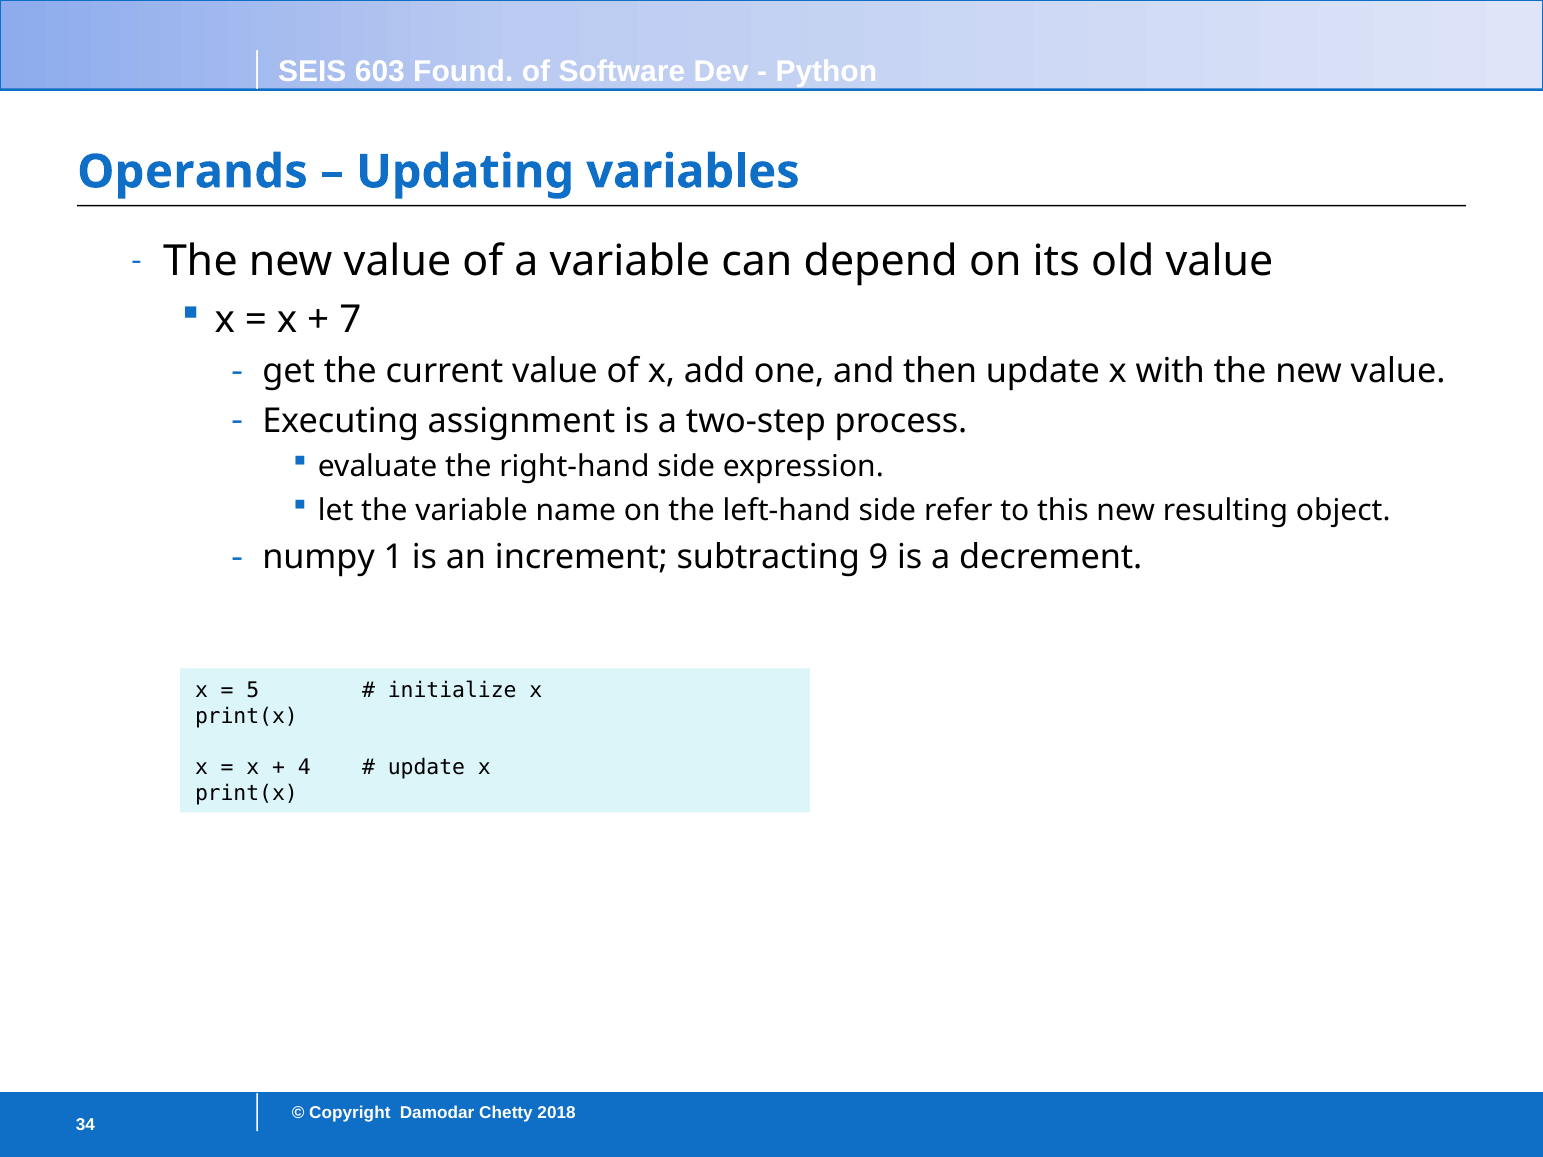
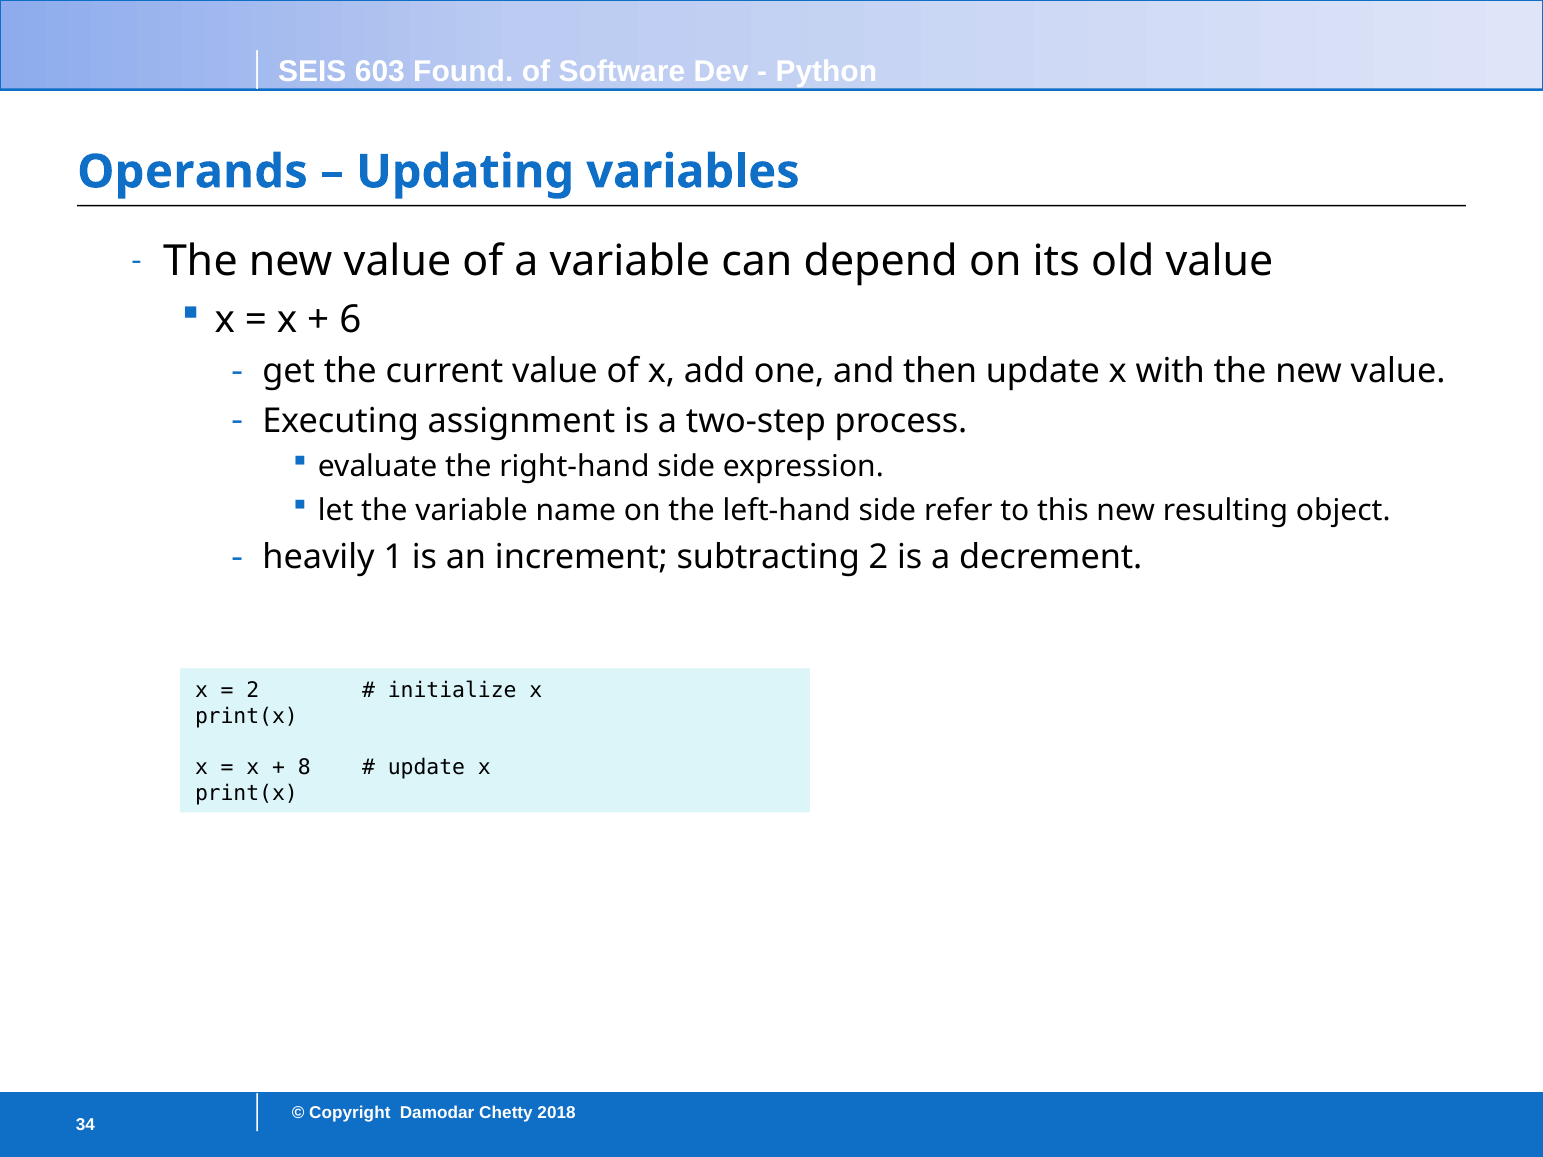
7: 7 -> 6 (350, 320)
numpy: numpy -> heavily (319, 558)
subtracting 9: 9 -> 2 (878, 558)
5: 5 -> 2 (253, 691)
4: 4 -> 8 (304, 768)
